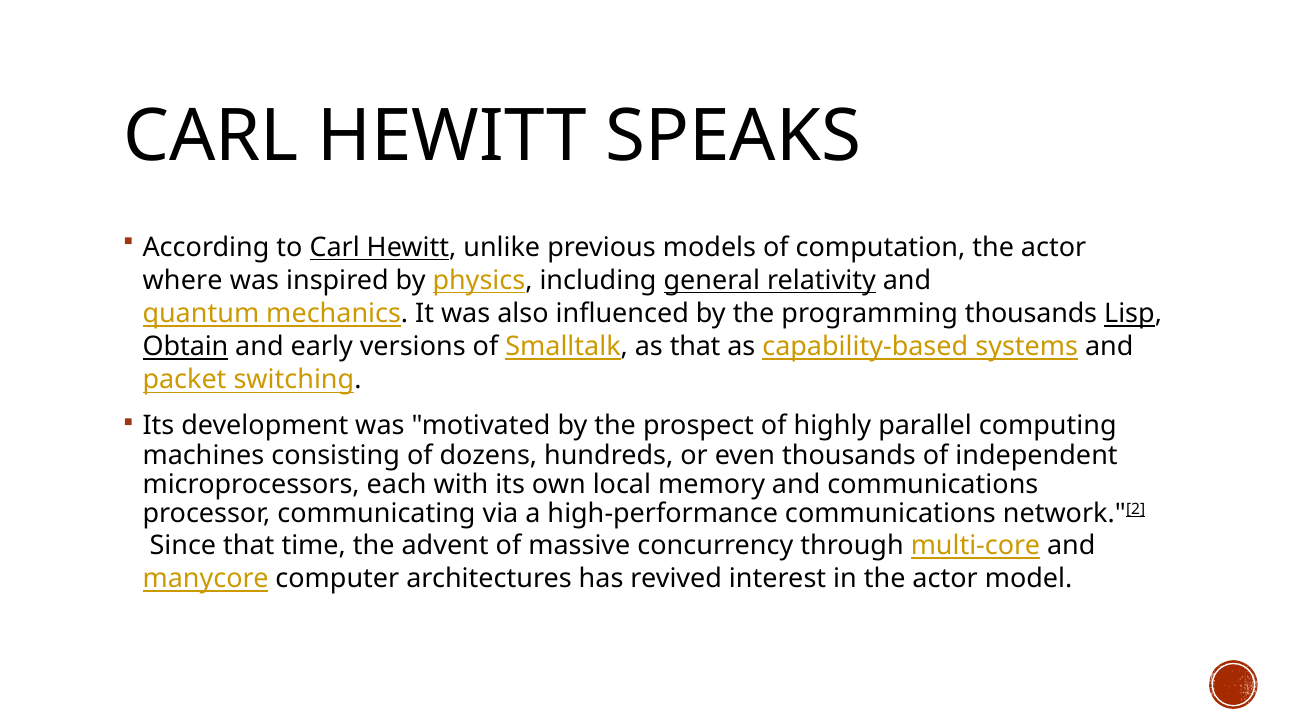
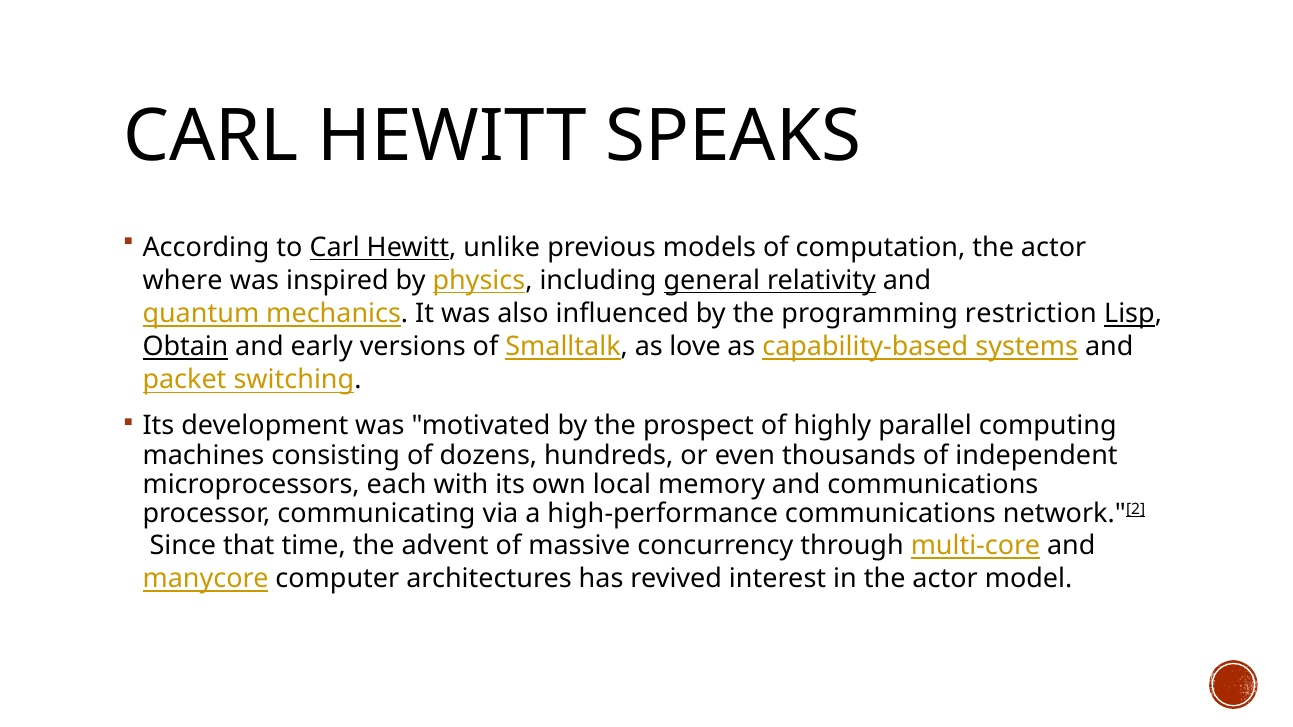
programming thousands: thousands -> restriction (1031, 314)
as that: that -> love (695, 347)
